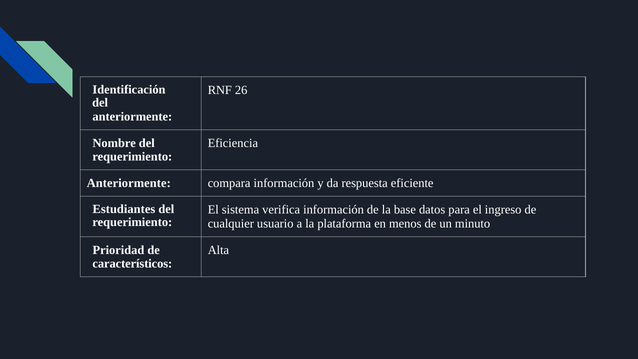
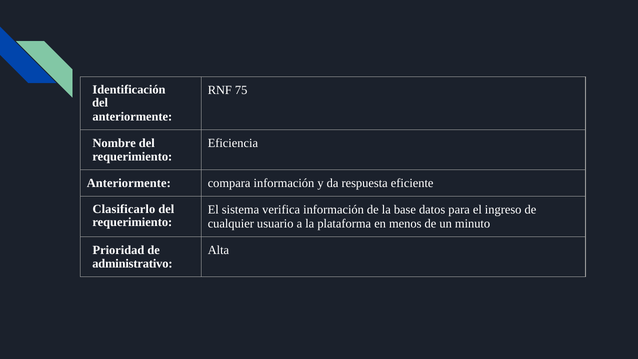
26: 26 -> 75 (241, 90)
Estudiantes: Estudiantes -> Clasificarlo (124, 209)
característicos: característicos -> administrativo (132, 264)
